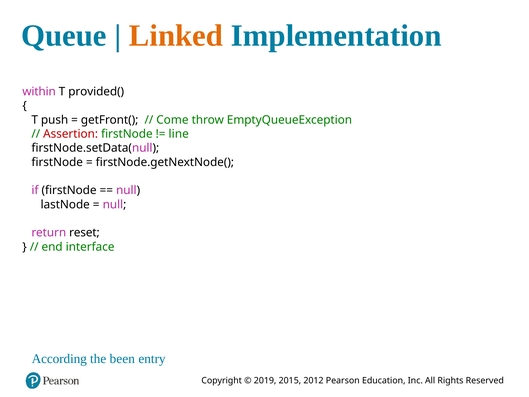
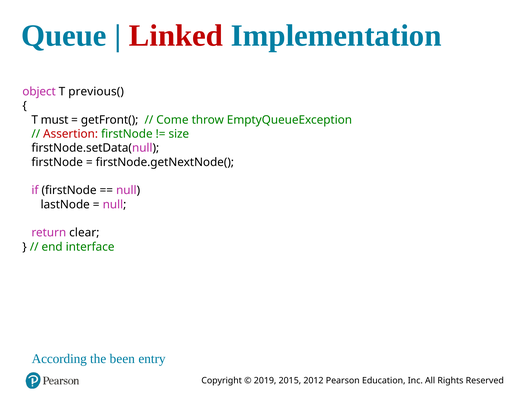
Linked colour: orange -> red (176, 36)
within: within -> object (39, 92)
provided(: provided( -> previous( (96, 92)
push: push -> must (55, 120)
line: line -> size (179, 134)
reset: reset -> clear (84, 233)
